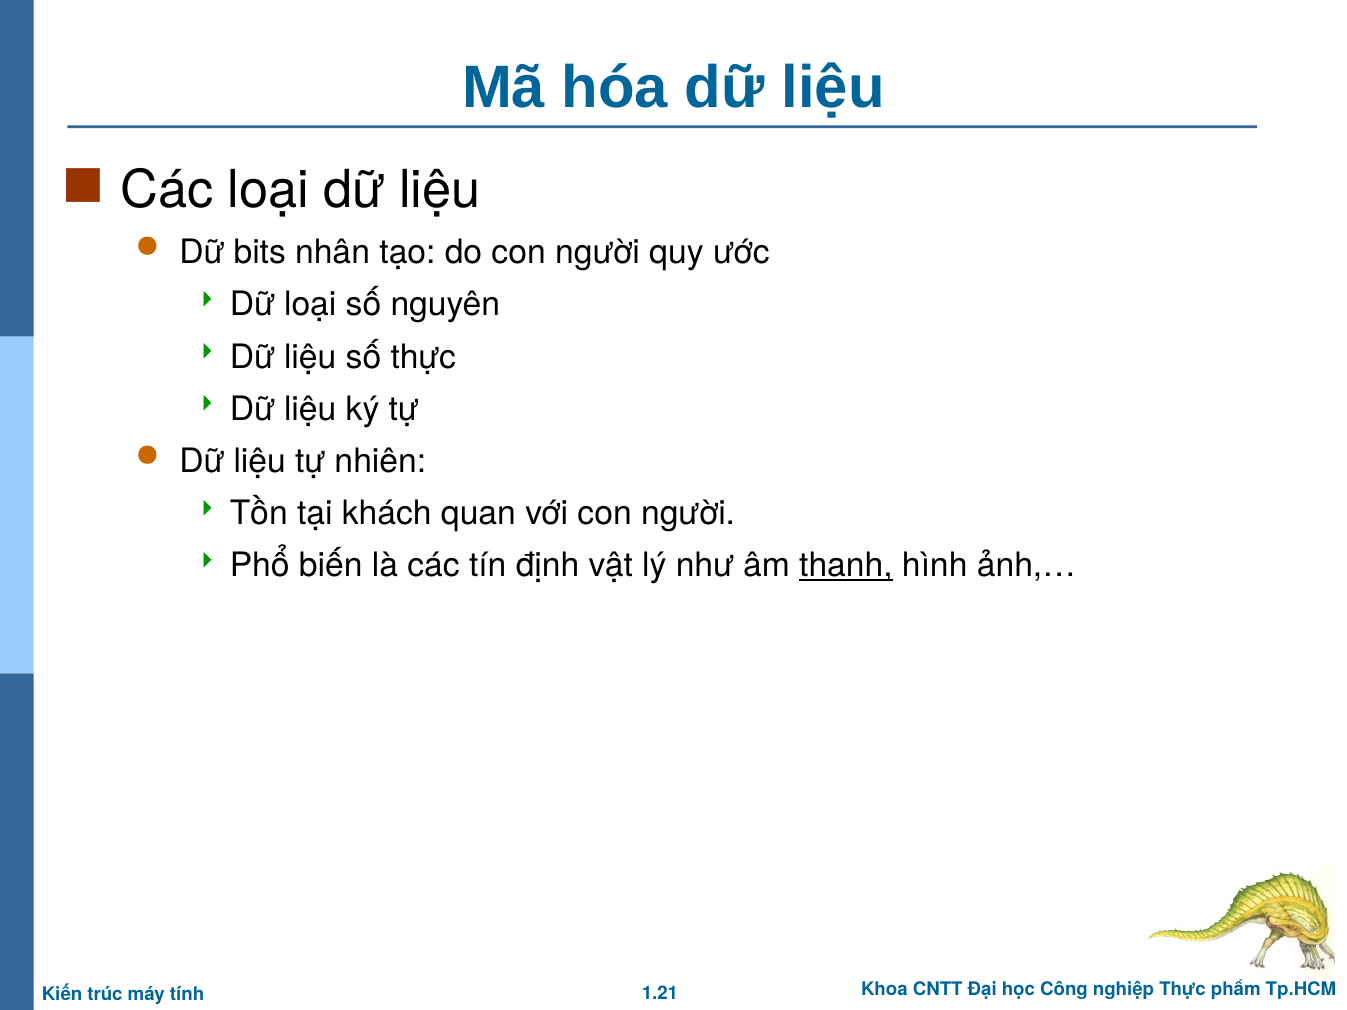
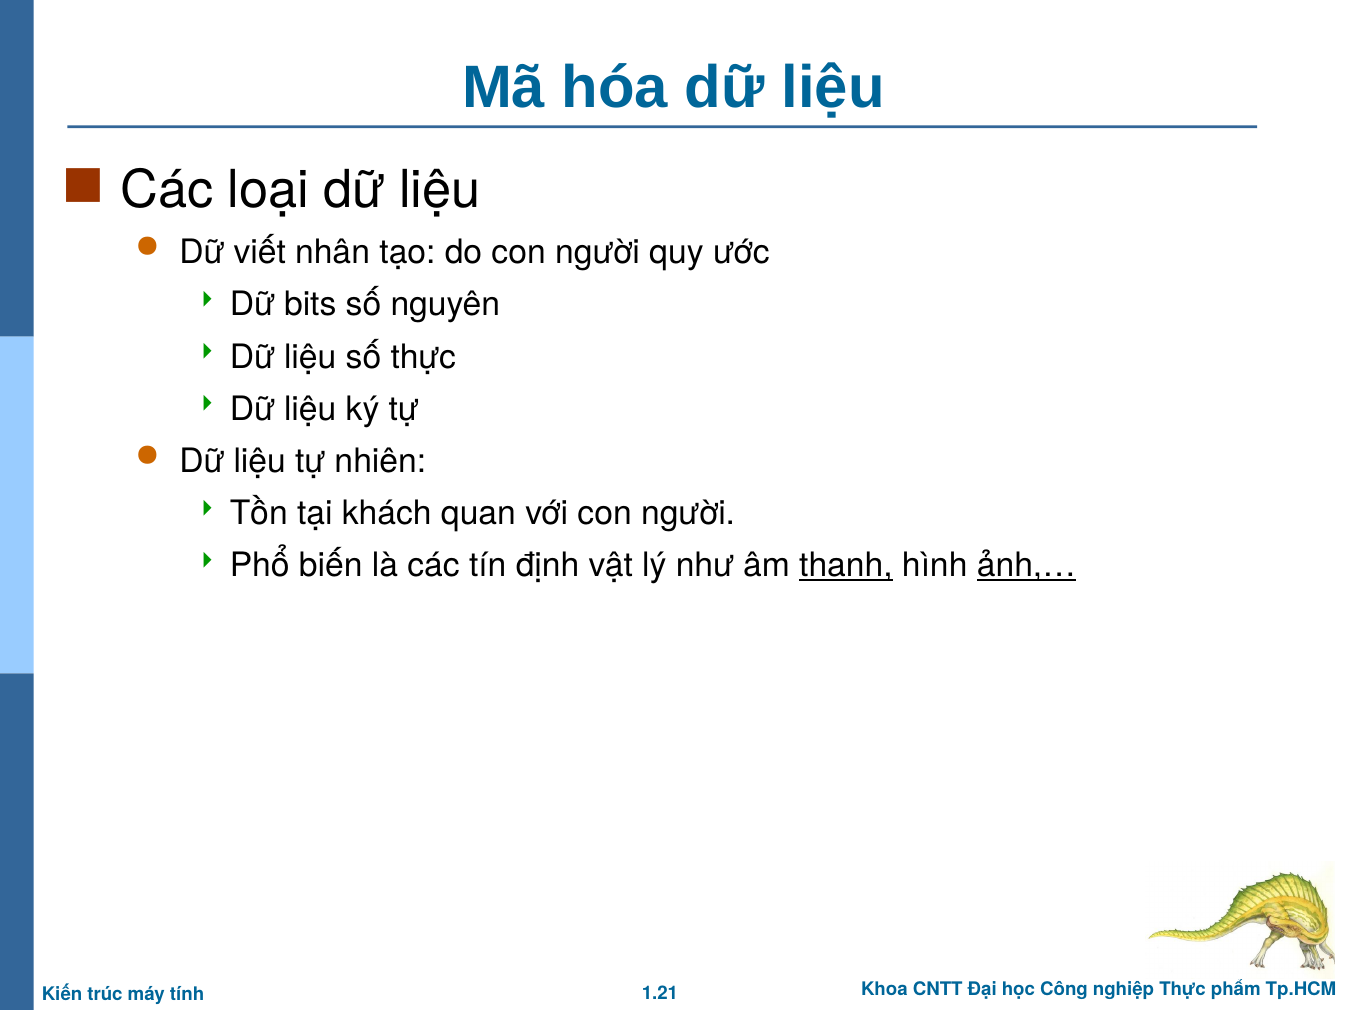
bits: bits -> viết (260, 253)
Dữ loại: loại -> bits (310, 305)
ảnh,… underline: none -> present (1026, 566)
